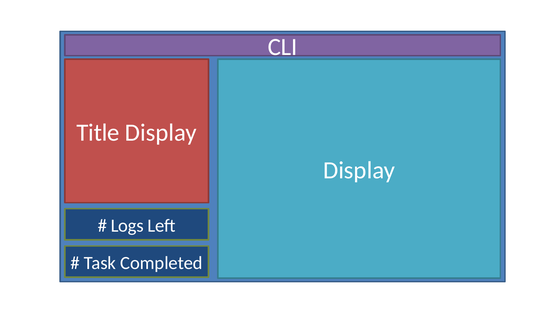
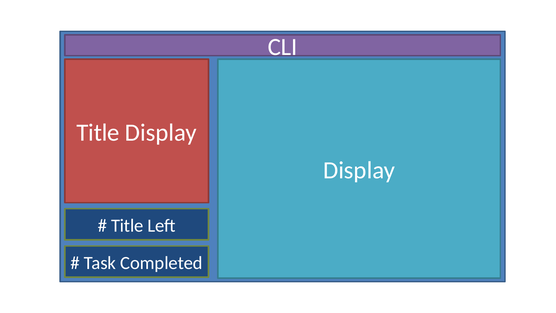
Logs: Logs -> Title (127, 225)
